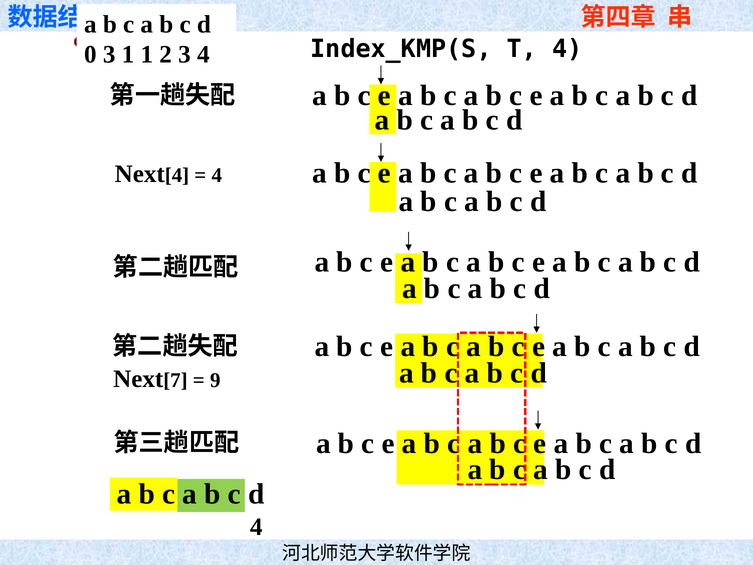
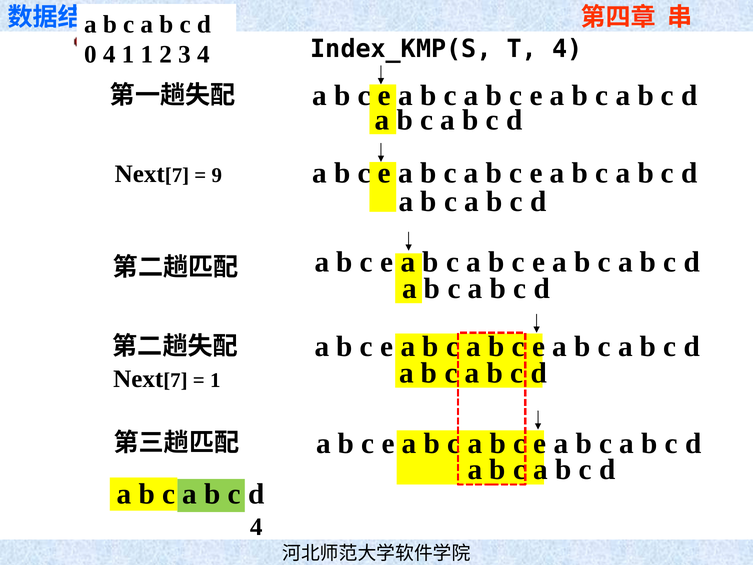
0 3: 3 -> 4 (109, 55)
4: 4 -> 7 (177, 175)
4: 4 -> 9 (217, 175)
9: 9 -> 1 (215, 380)
